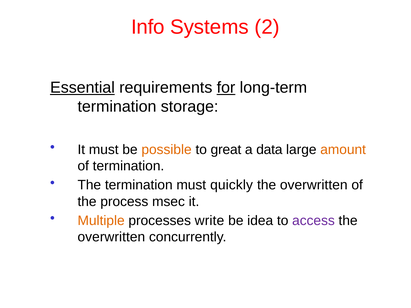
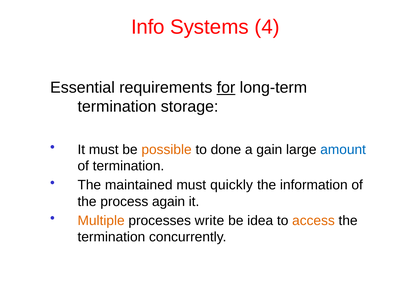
2: 2 -> 4 (267, 27)
Essential underline: present -> none (82, 88)
great: great -> done (226, 150)
data: data -> gain (269, 150)
amount colour: orange -> blue (343, 150)
The termination: termination -> maintained (139, 185)
overwritten: overwritten -> information (314, 185)
msec: msec -> again (169, 202)
access colour: purple -> orange (313, 221)
overwritten: overwritten -> termination (111, 237)
